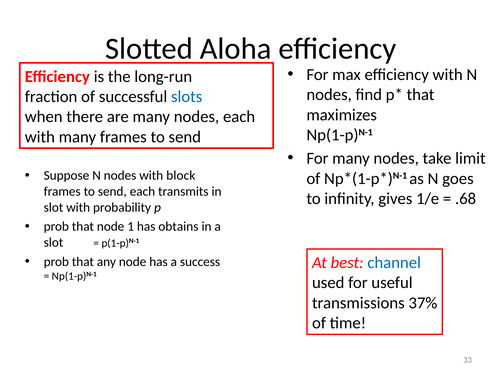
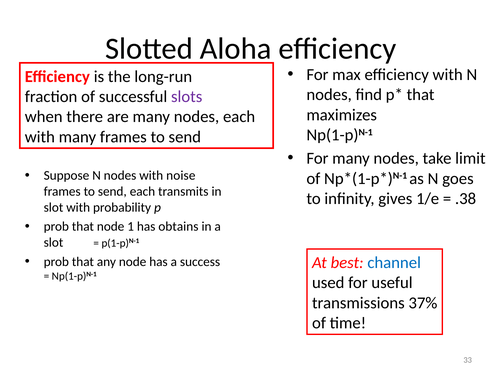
slots colour: blue -> purple (187, 96)
block: block -> noise (181, 175)
.68: .68 -> .38 (466, 198)
